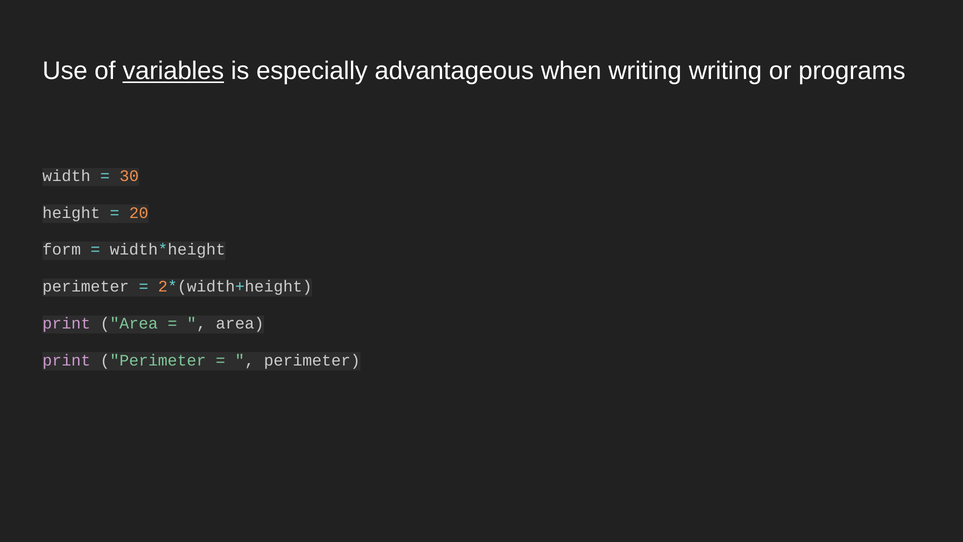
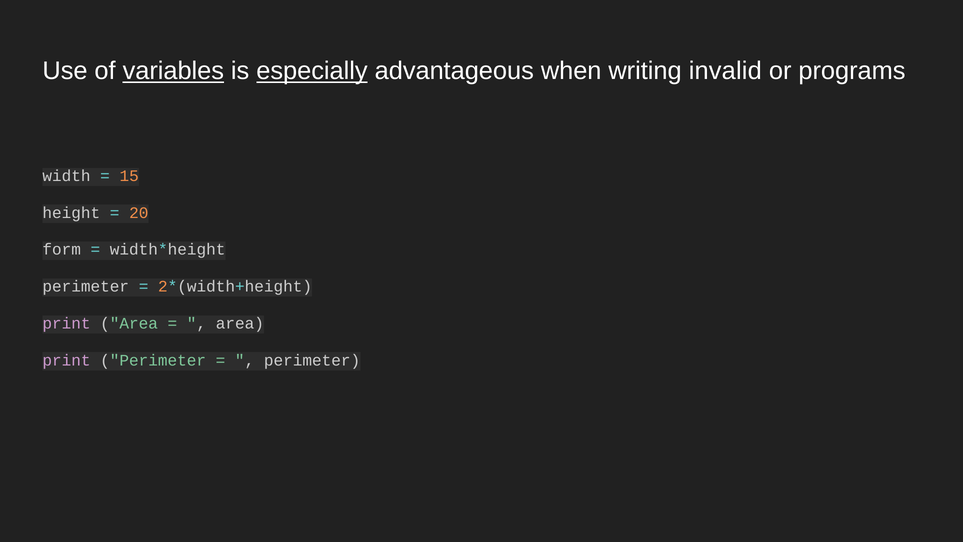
especially underline: none -> present (312, 71)
writing writing: writing -> invalid (725, 71)
30: 30 -> 15 (129, 176)
